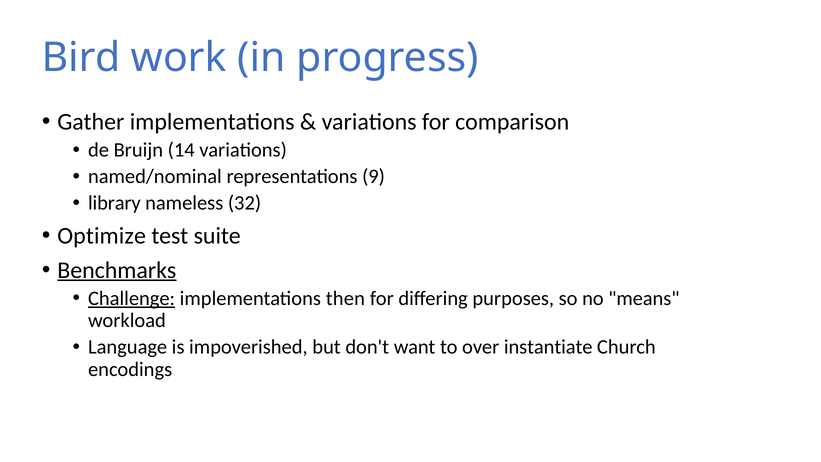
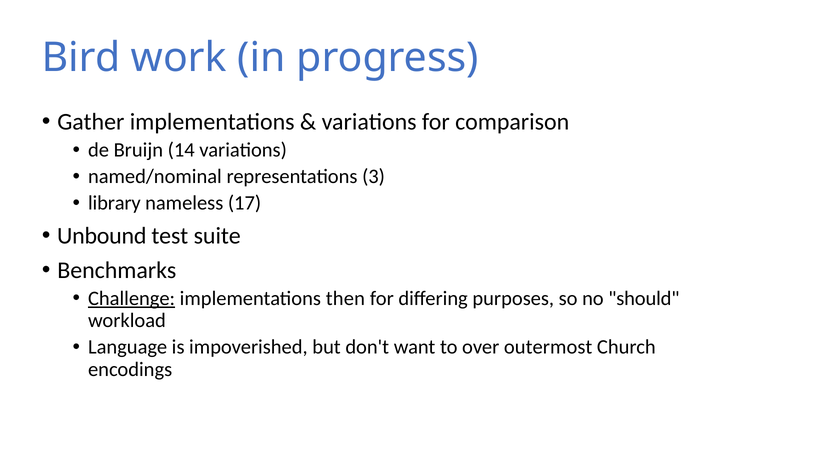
9: 9 -> 3 (374, 177)
32: 32 -> 17 (244, 203)
Optimize: Optimize -> Unbound (102, 236)
Benchmarks underline: present -> none (117, 270)
means: means -> should (644, 298)
instantiate: instantiate -> outermost (548, 347)
